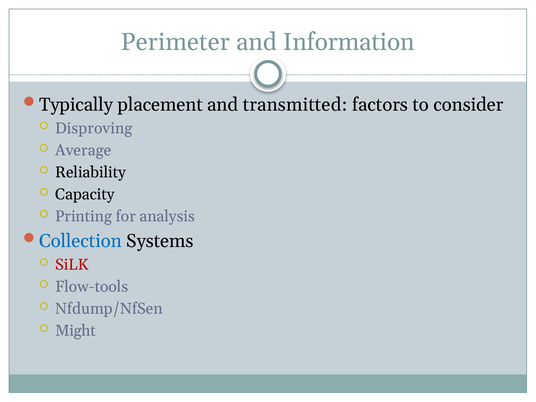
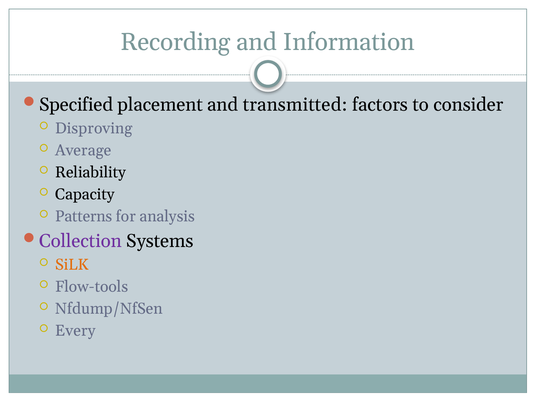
Perimeter: Perimeter -> Recording (176, 42)
Typically: Typically -> Specified (76, 105)
Printing: Printing -> Patterns (84, 216)
Collection colour: blue -> purple (80, 241)
SiLK colour: red -> orange (72, 265)
Might: Might -> Every (75, 331)
